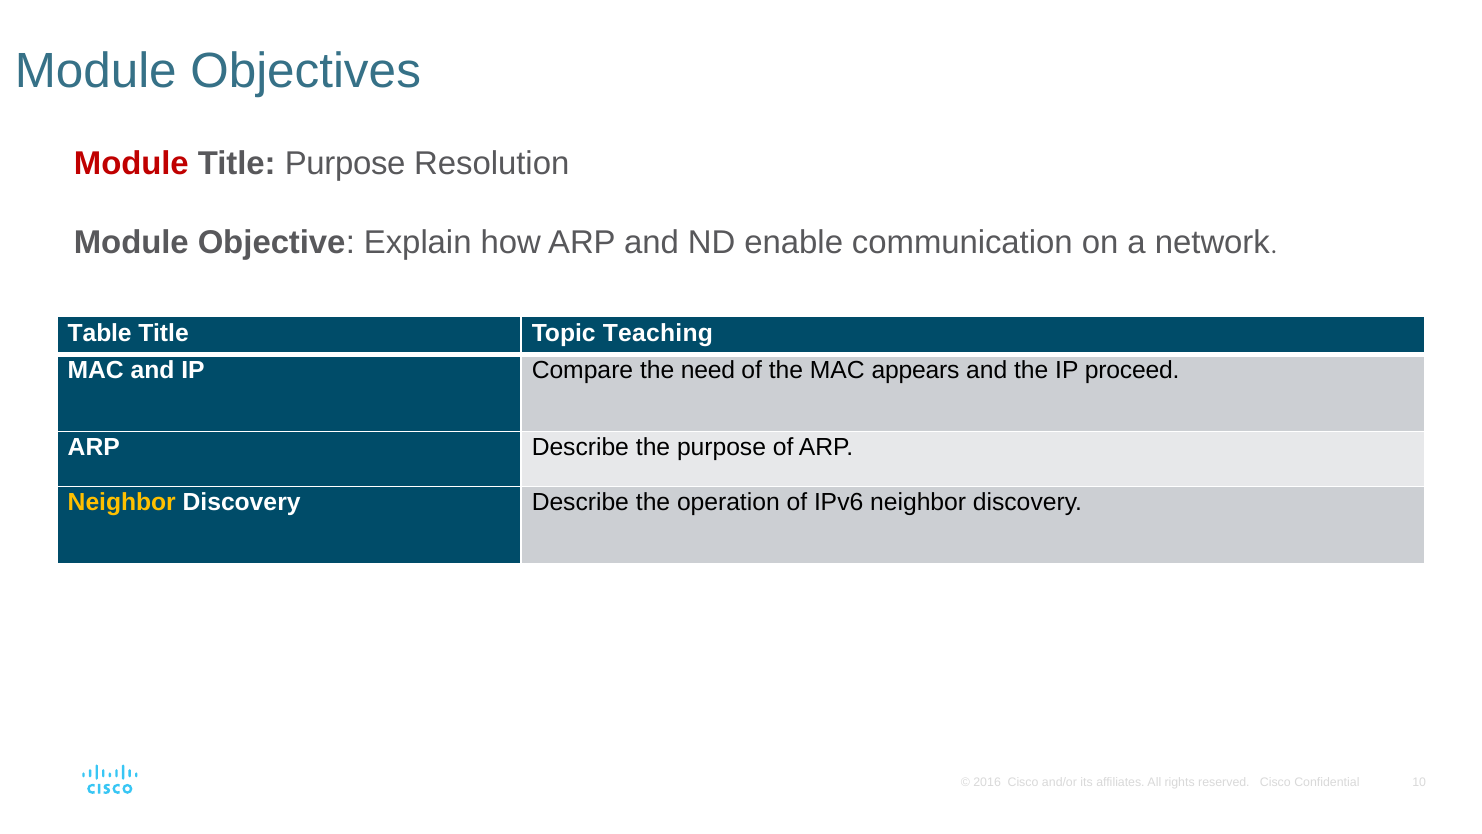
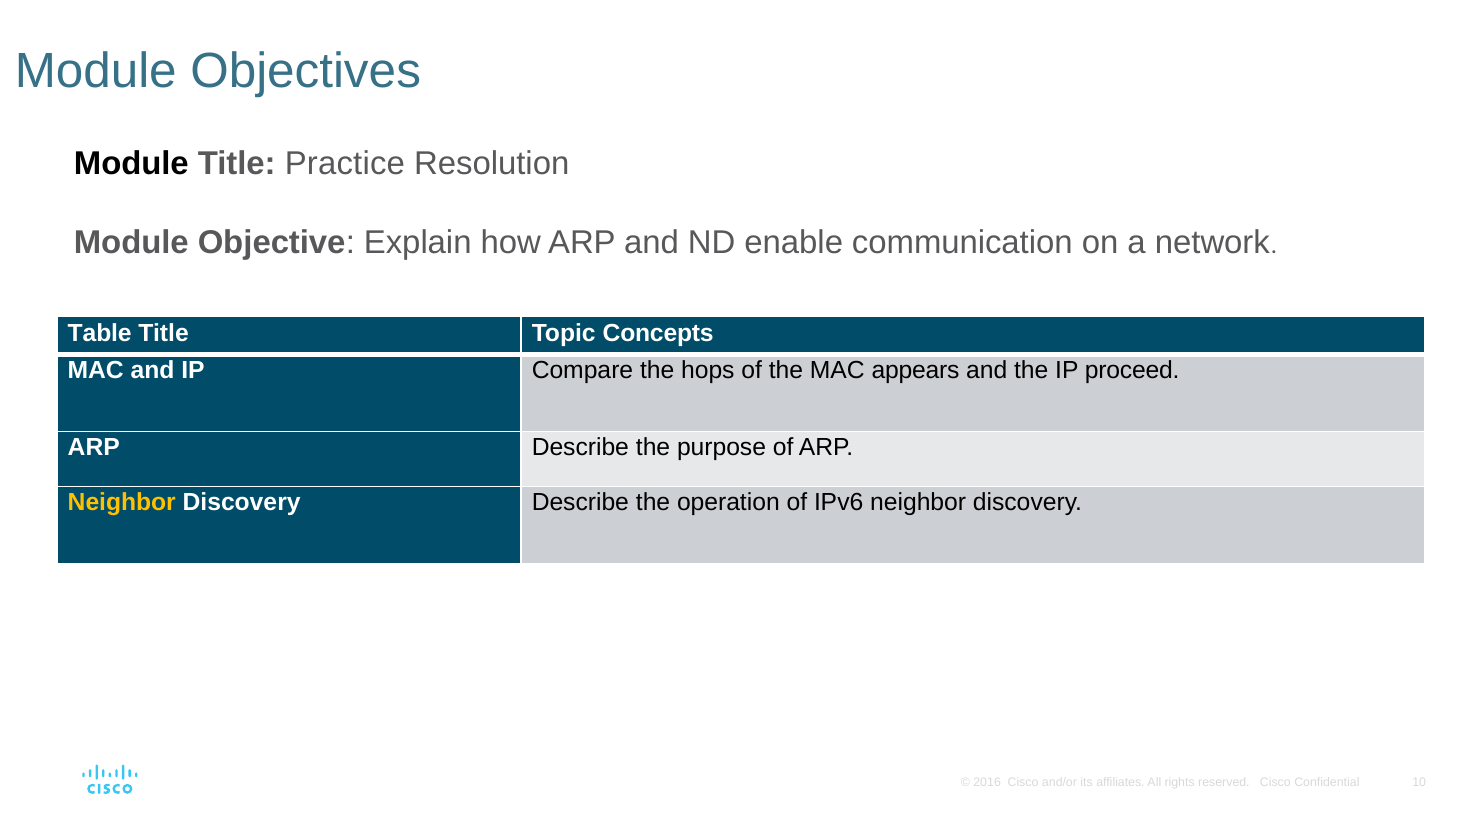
Module colour: red -> black (131, 163)
Title Purpose: Purpose -> Practice (345, 163)
Teaching: Teaching -> Concepts (658, 333)
need: need -> hops (708, 370)
